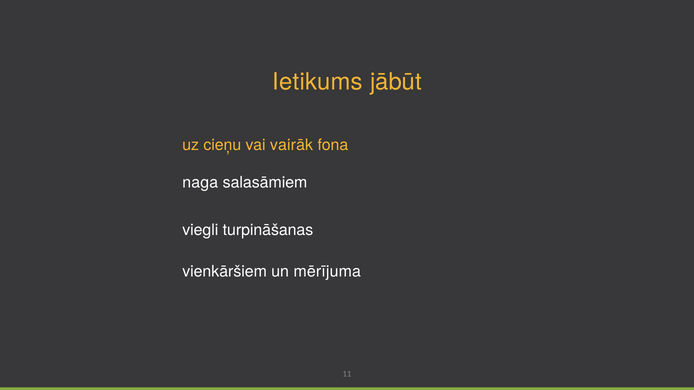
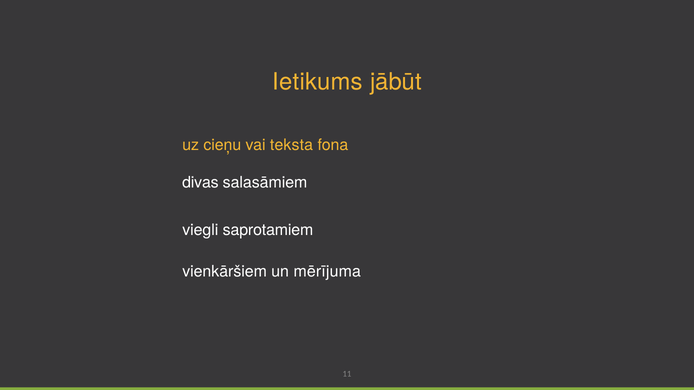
vairāk: vairāk -> teksta (292, 145)
naga: naga -> divas (200, 183)
turpināšanas: turpināšanas -> saprotamiem (268, 230)
